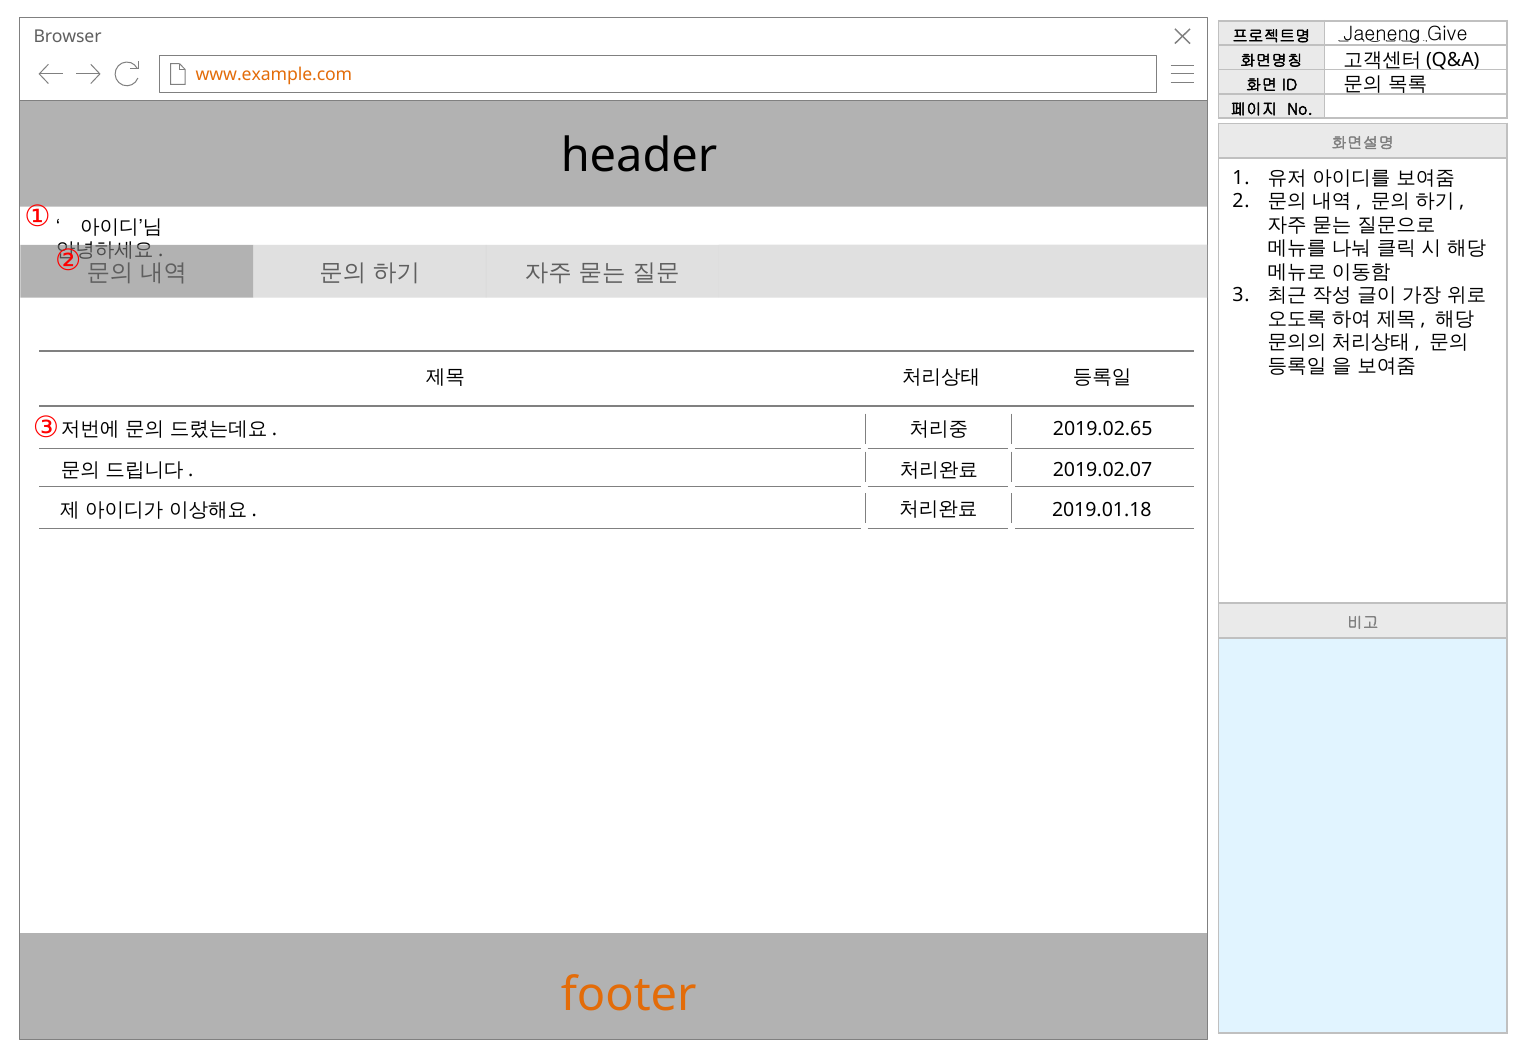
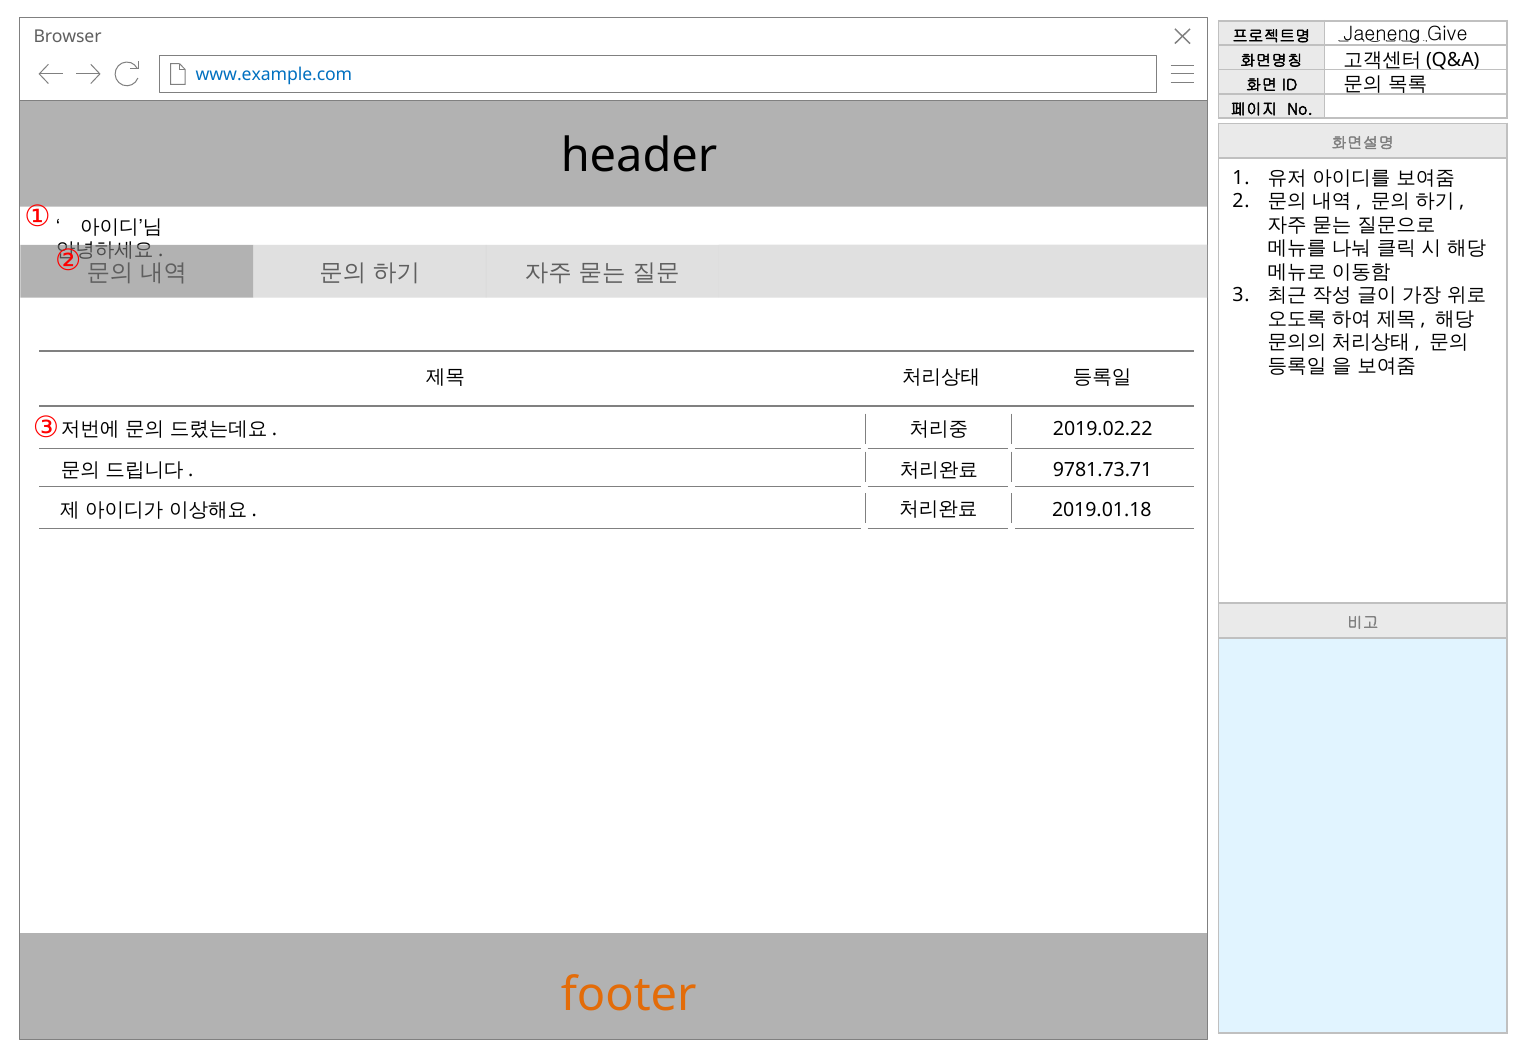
www.example.com colour: orange -> blue (274, 75)
2019.02.65: 2019.02.65 -> 2019.02.22 (1103, 429)
2019.02.07: 2019.02.07 -> 9781.73.71 (1103, 470)
